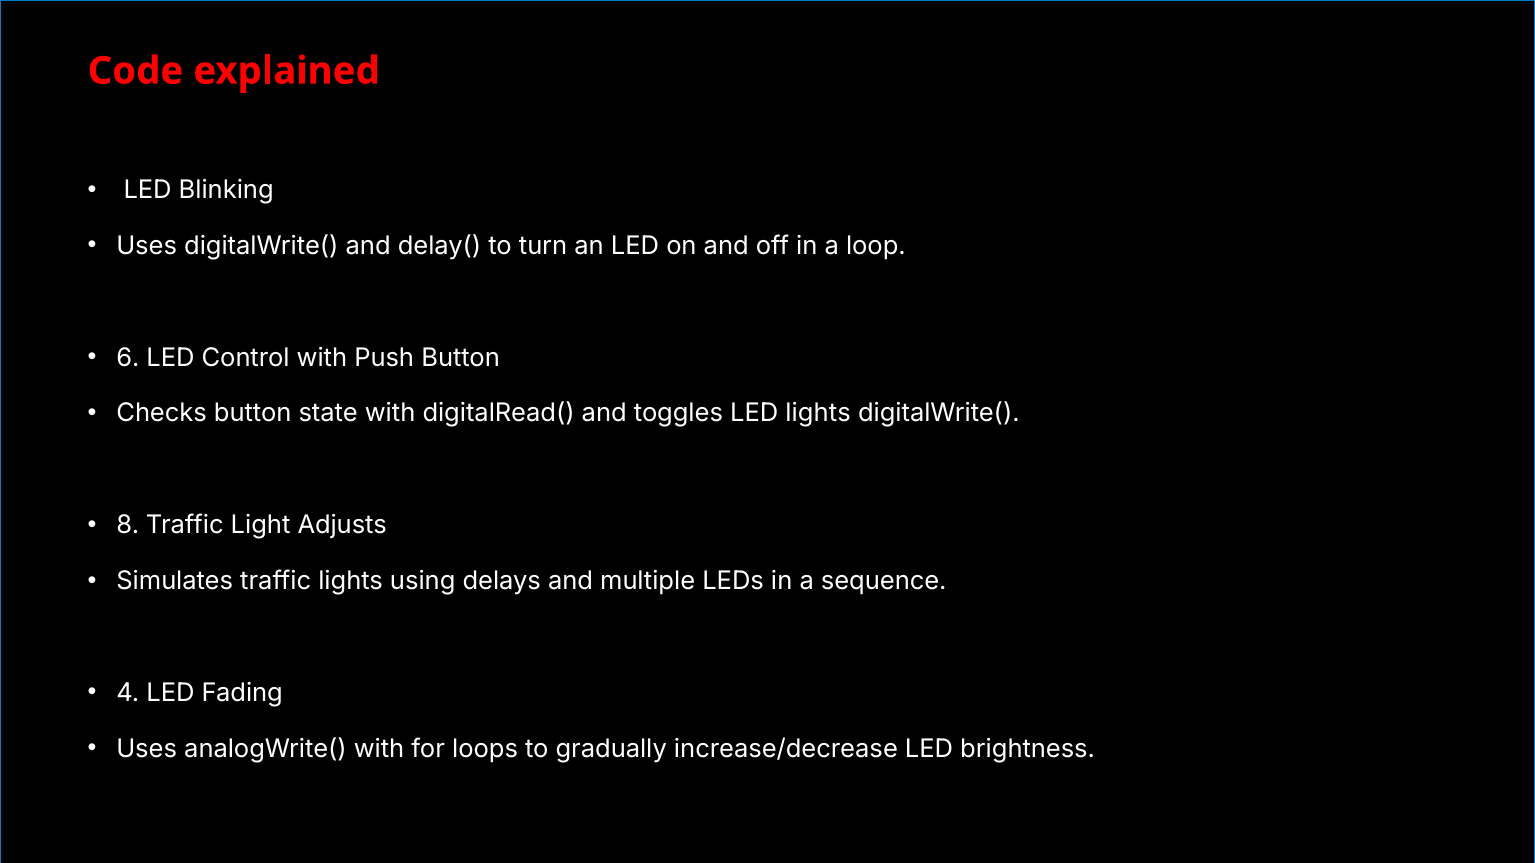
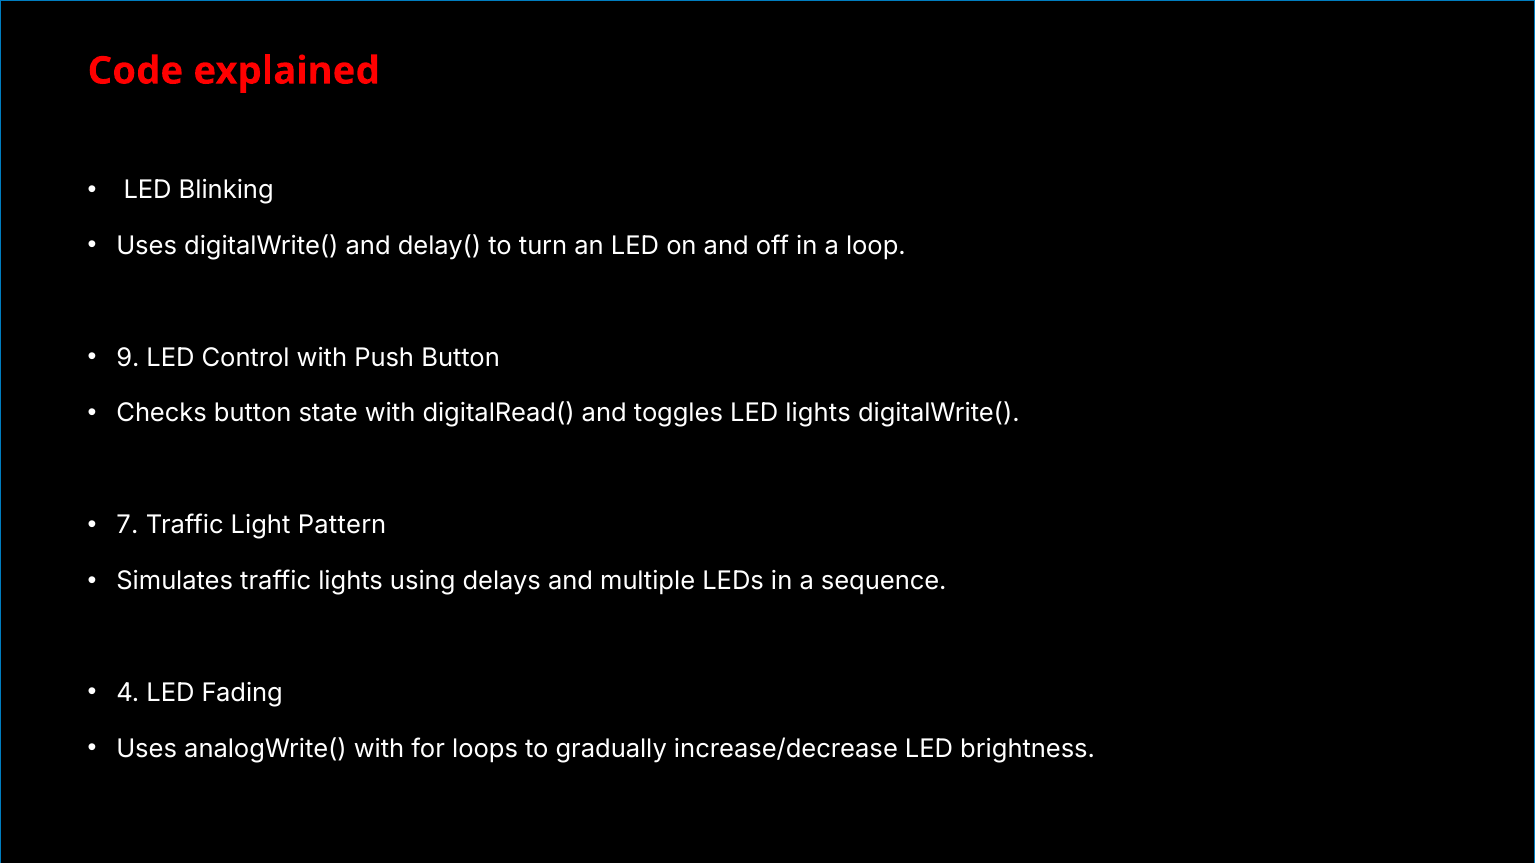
6: 6 -> 9 (128, 358)
8: 8 -> 7 (128, 526)
Adjusts: Adjusts -> Pattern (342, 526)
